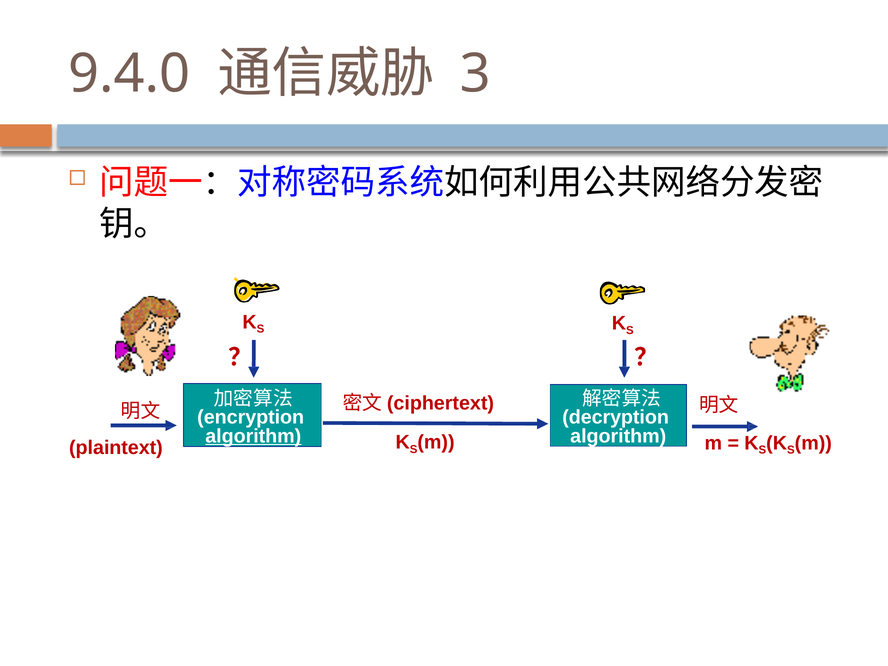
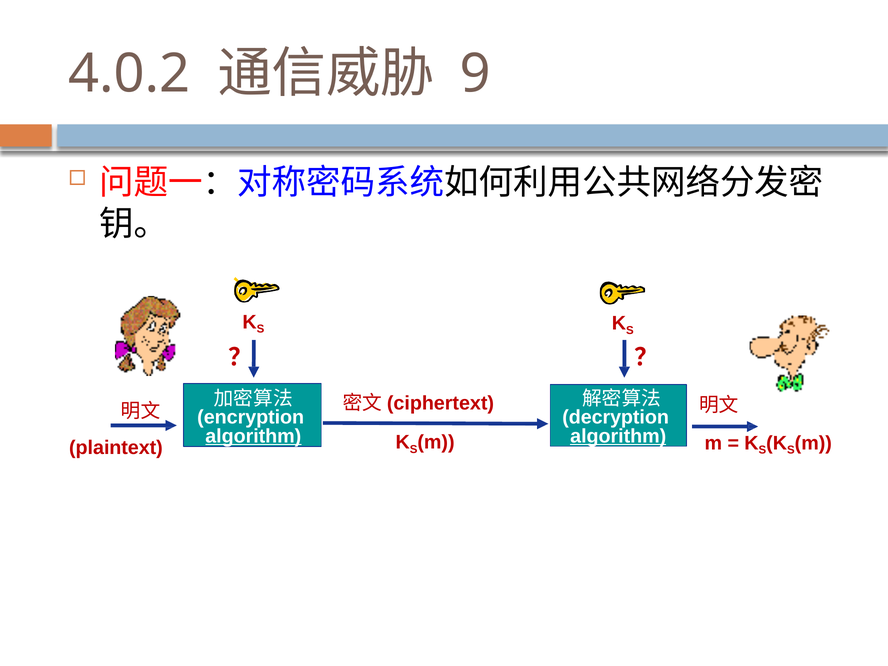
9.4.0: 9.4.0 -> 4.0.2 (129, 74)
3: 3 -> 9 (475, 74)
algorithm underline: none -> present (618, 436)
